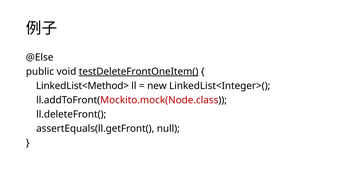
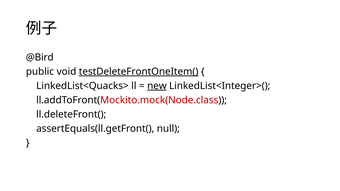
@Else: @Else -> @Bird (40, 57)
LinkedList<Method>: LinkedList<Method> -> LinkedList<Quacks> (82, 86)
new underline: none -> present (157, 86)
